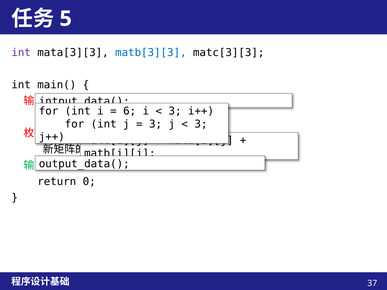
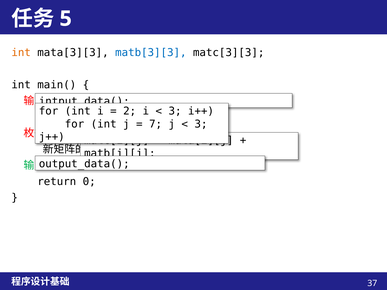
int colour: purple -> orange (21, 53)
6: 6 -> 2 (130, 111)
3: 3 -> 7 (156, 124)
